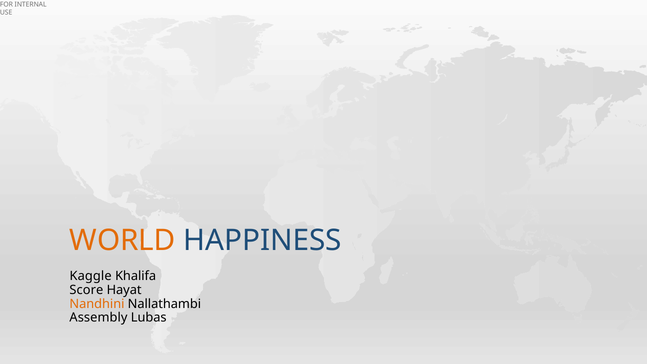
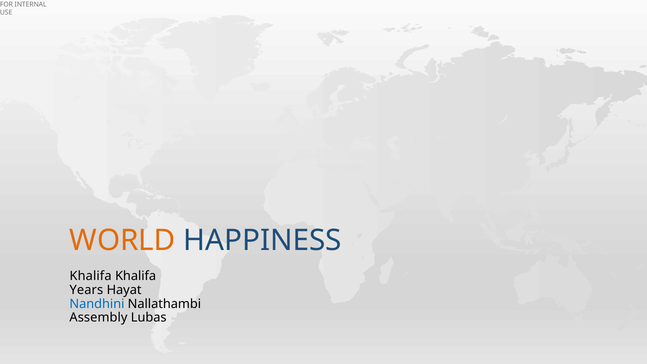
Kaggle: Kaggle -> Khalifa (91, 276)
Score: Score -> Years (86, 290)
Nandhini colour: orange -> blue (97, 304)
